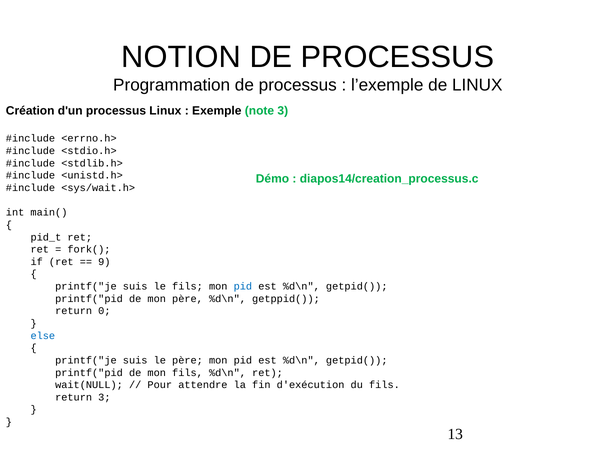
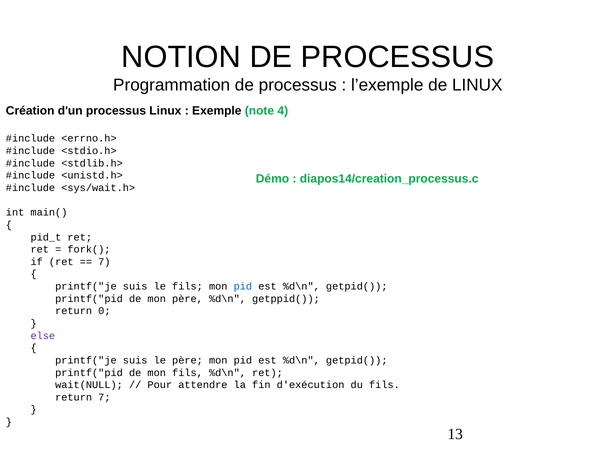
note 3: 3 -> 4 (283, 111)
9: 9 -> 7 (104, 262)
else colour: blue -> purple (43, 336)
return 3: 3 -> 7 (104, 397)
